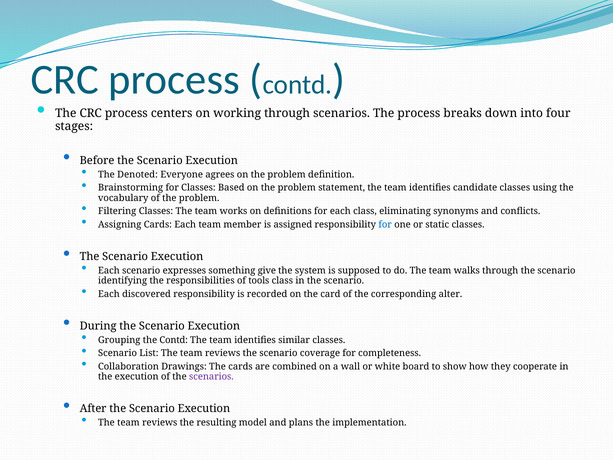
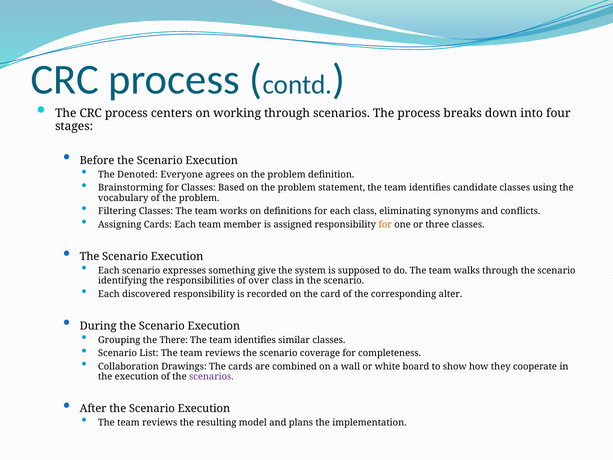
for colour: blue -> orange (385, 224)
static: static -> three (437, 224)
tools: tools -> over (259, 281)
the Contd: Contd -> There (174, 340)
